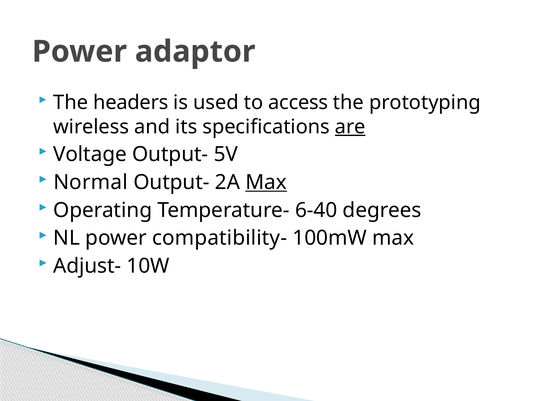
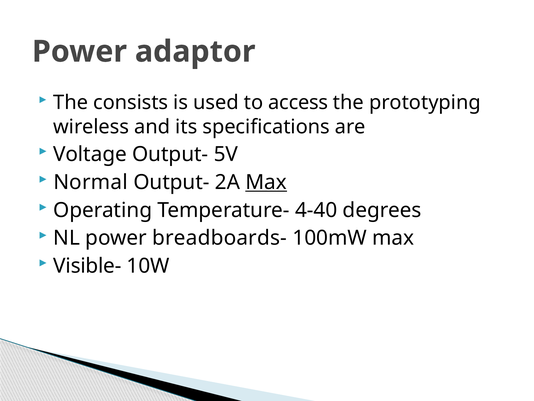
headers: headers -> consists (131, 103)
are underline: present -> none (350, 127)
6-40: 6-40 -> 4-40 (316, 210)
compatibility-: compatibility- -> breadboards- (220, 238)
Adjust-: Adjust- -> Visible- (87, 266)
